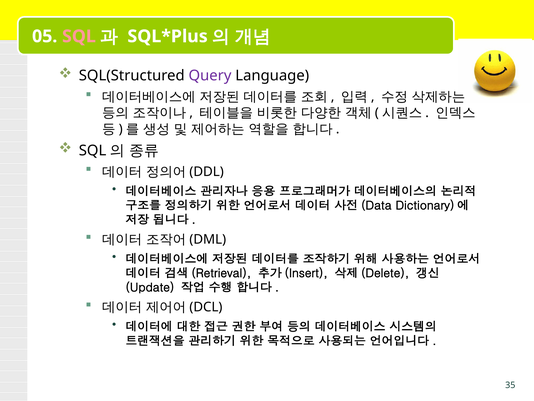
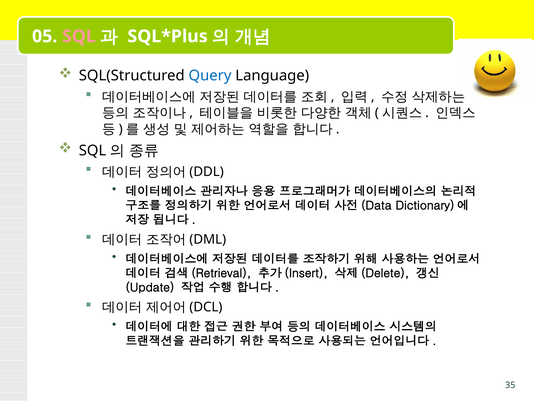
Query colour: purple -> blue (210, 75)
